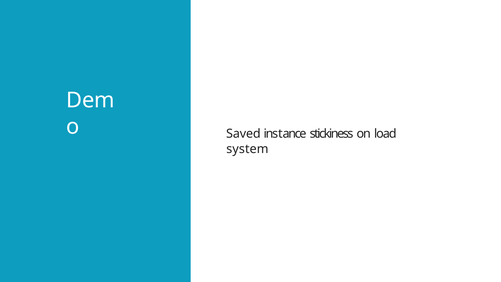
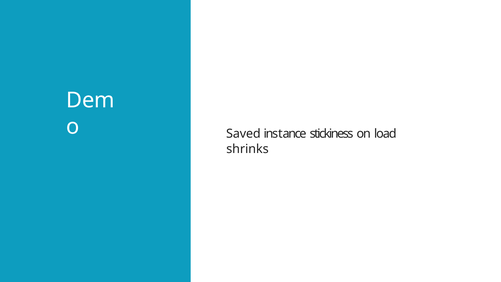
system: system -> shrinks (247, 149)
